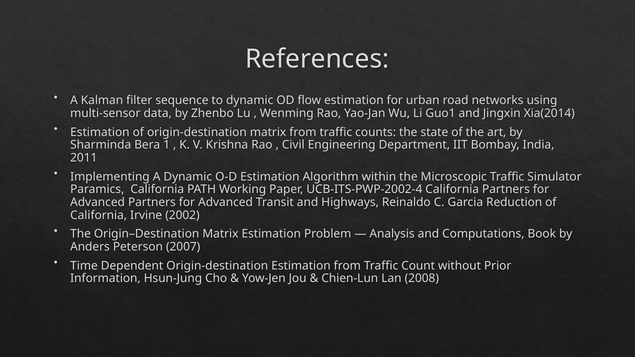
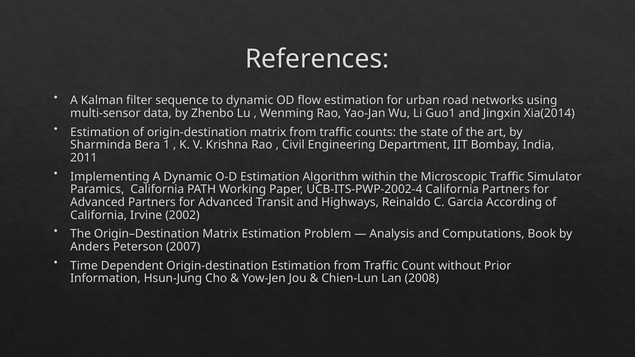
Reduction: Reduction -> According (514, 202)
